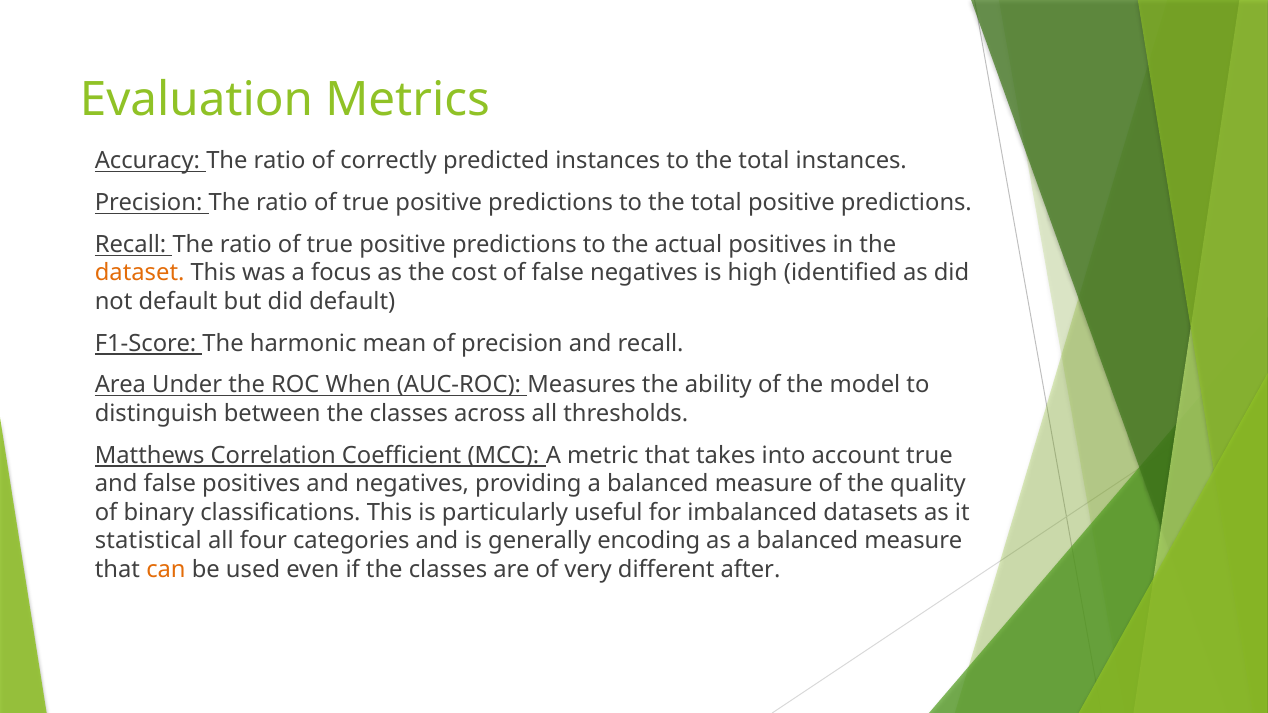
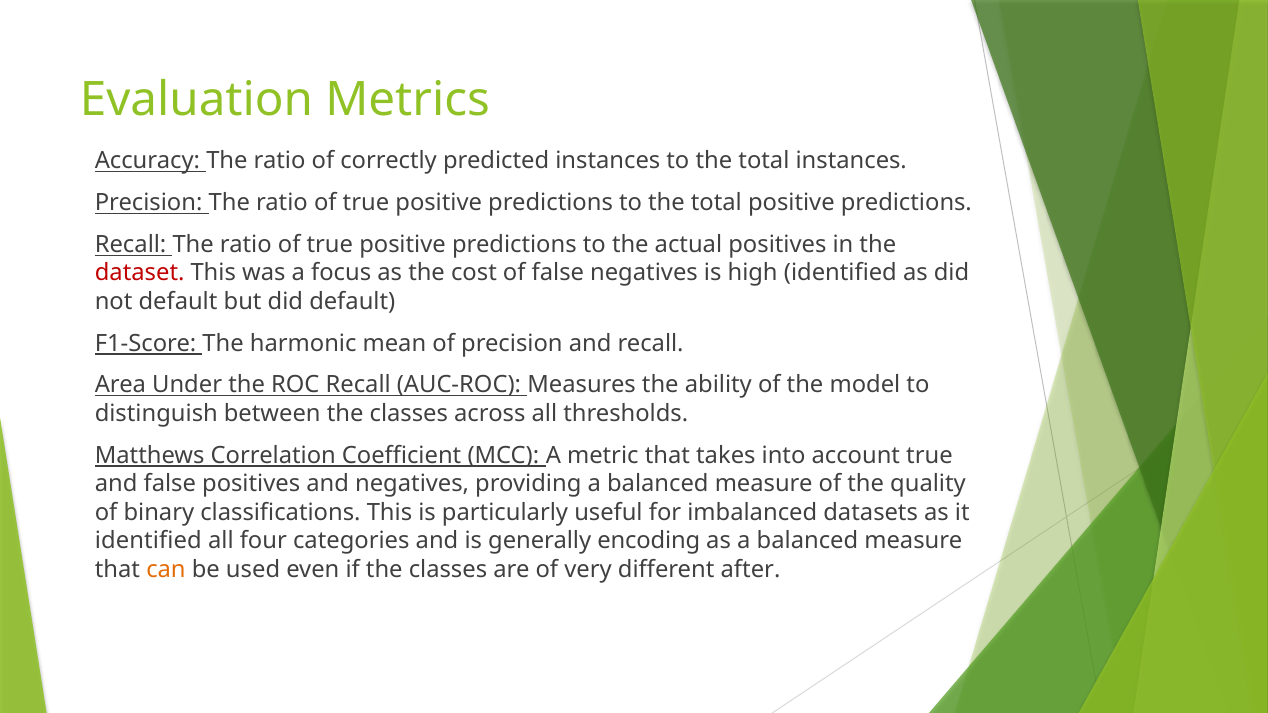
dataset colour: orange -> red (140, 273)
ROC When: When -> Recall (358, 385)
statistical: statistical -> identified (148, 541)
